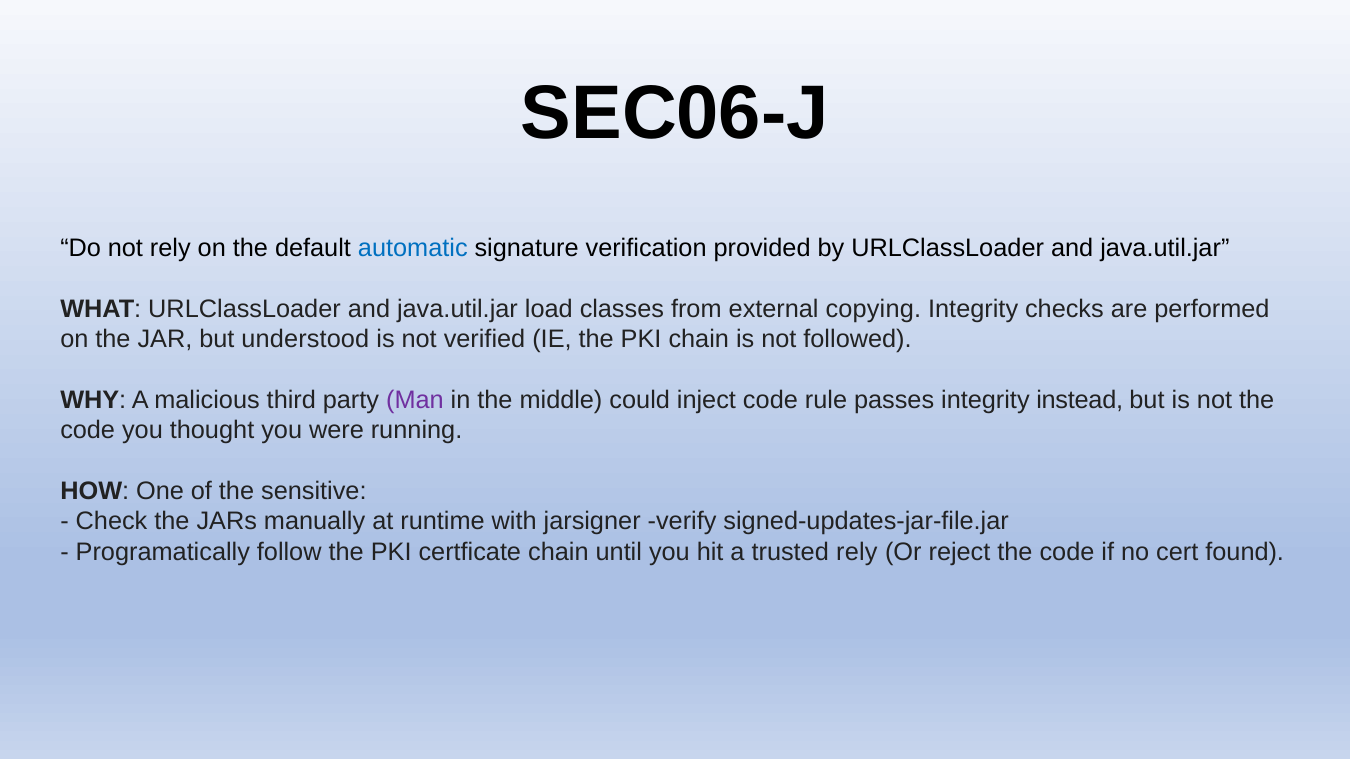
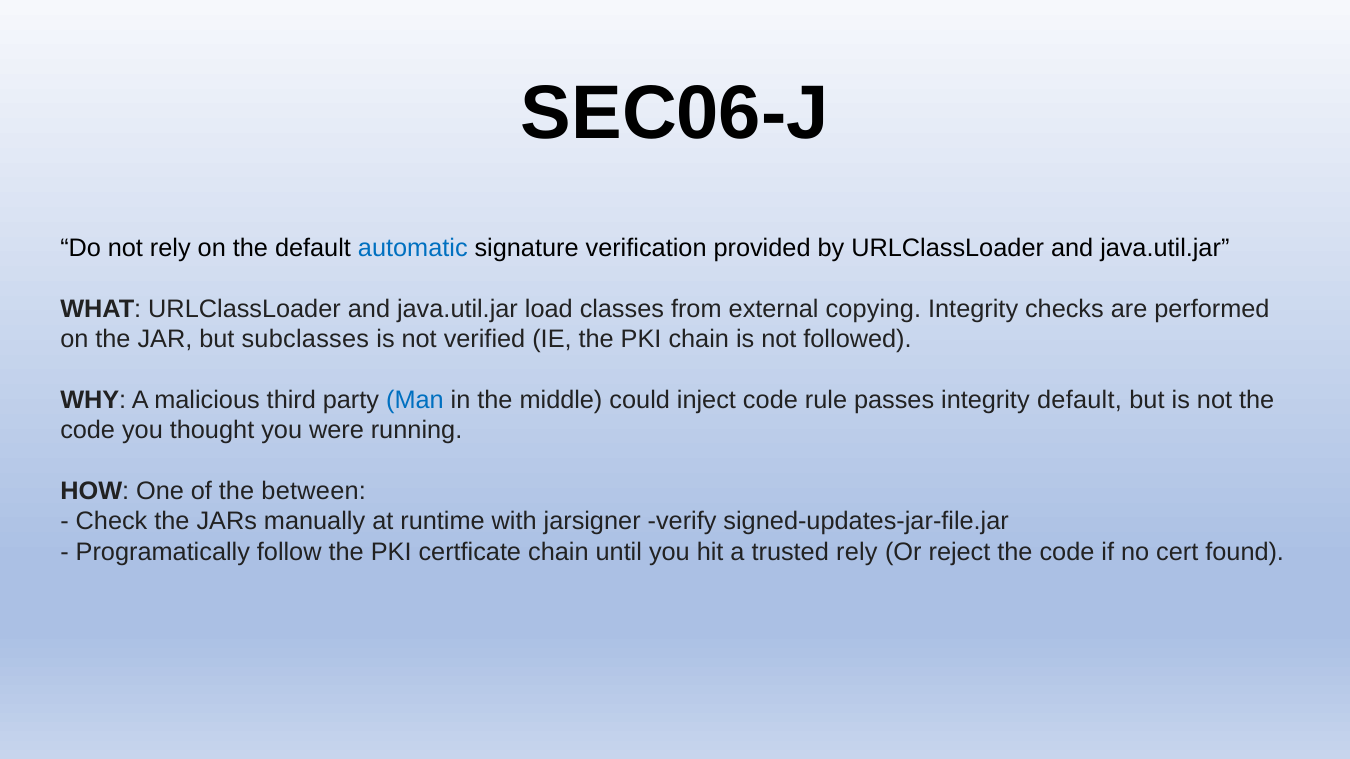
understood: understood -> subclasses (305, 340)
Man colour: purple -> blue (415, 400)
integrity instead: instead -> default (1079, 400)
sensitive: sensitive -> between (314, 491)
